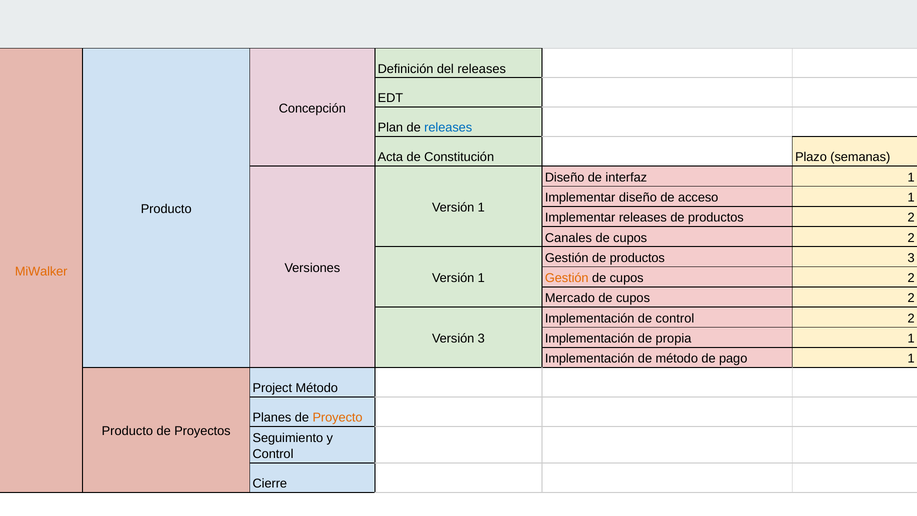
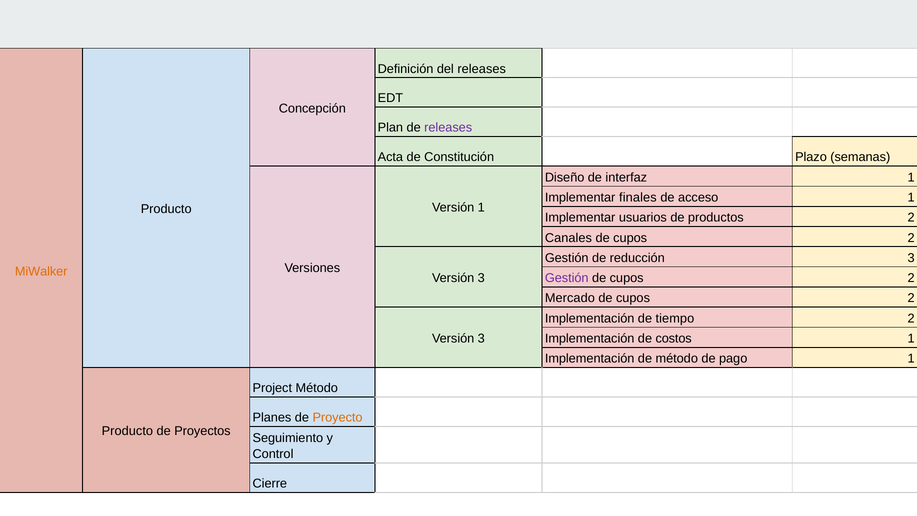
releases colour: blue -> purple (448, 128)
Implementar diseño: diseño -> finales (638, 197)
Implementar releases: releases -> usuarios (643, 218)
Gestión de productos: productos -> reducción (637, 258)
1: 1 -> 3 (481, 278)
Gestión colour: orange -> purple (567, 278)
de control: control -> tiempo (675, 318)
propia: propia -> costos (674, 338)
